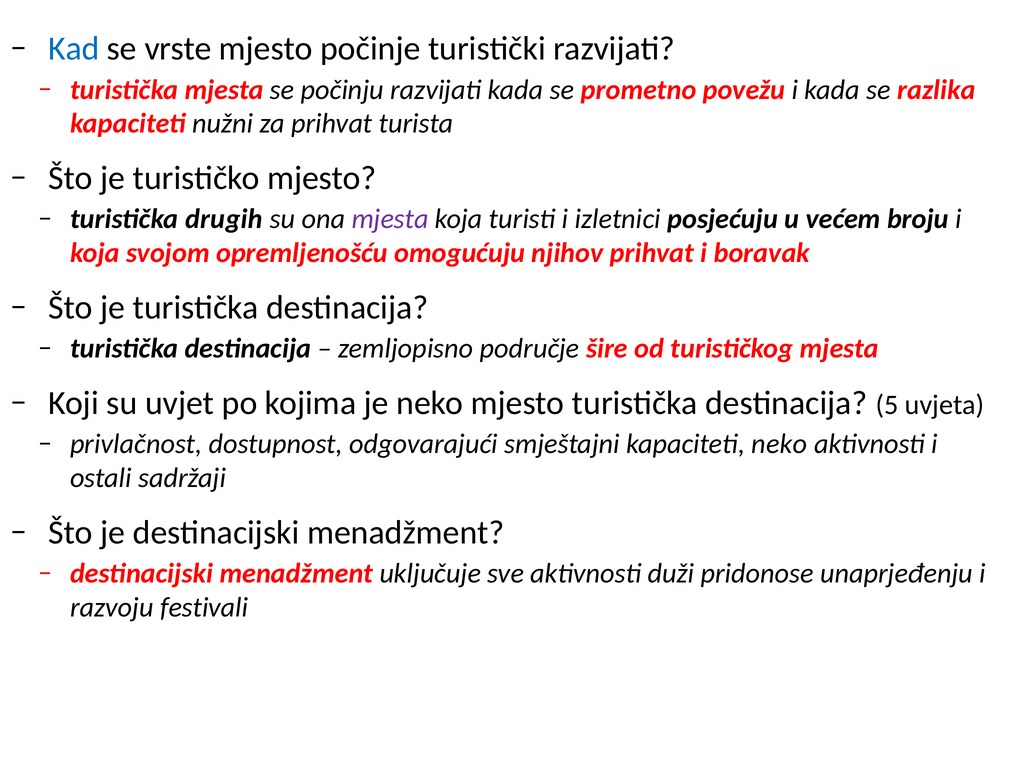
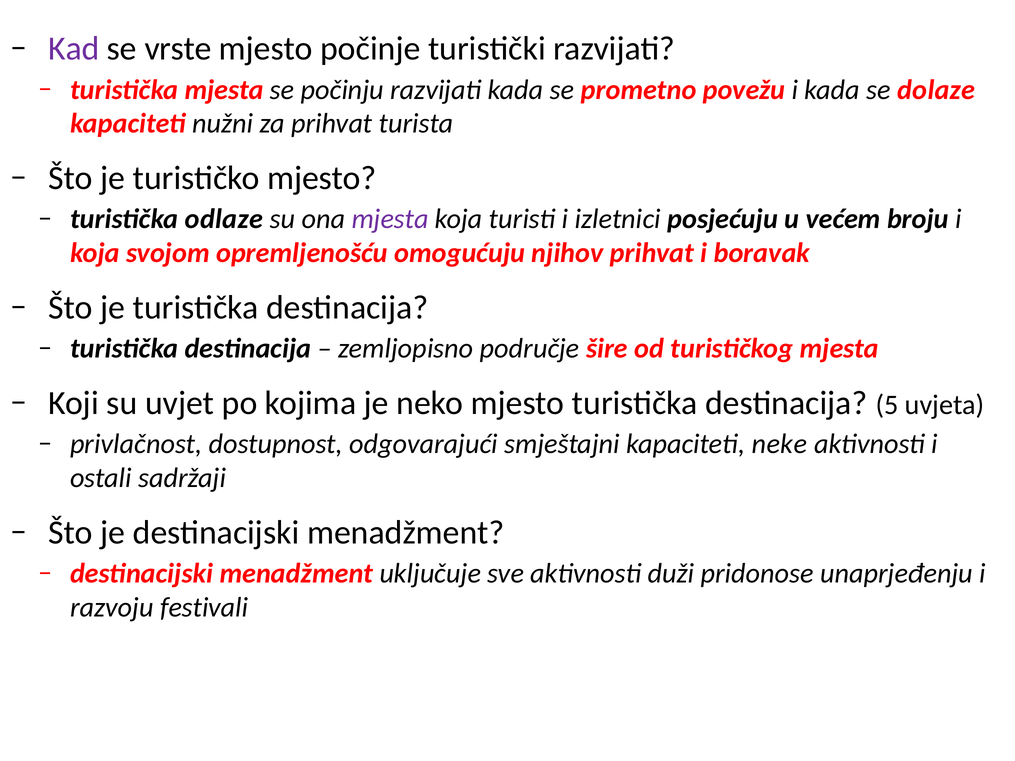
Kad colour: blue -> purple (74, 49)
razlika: razlika -> dolaze (936, 90)
drugih: drugih -> odlaze (224, 219)
kapaciteti neko: neko -> neke (779, 444)
